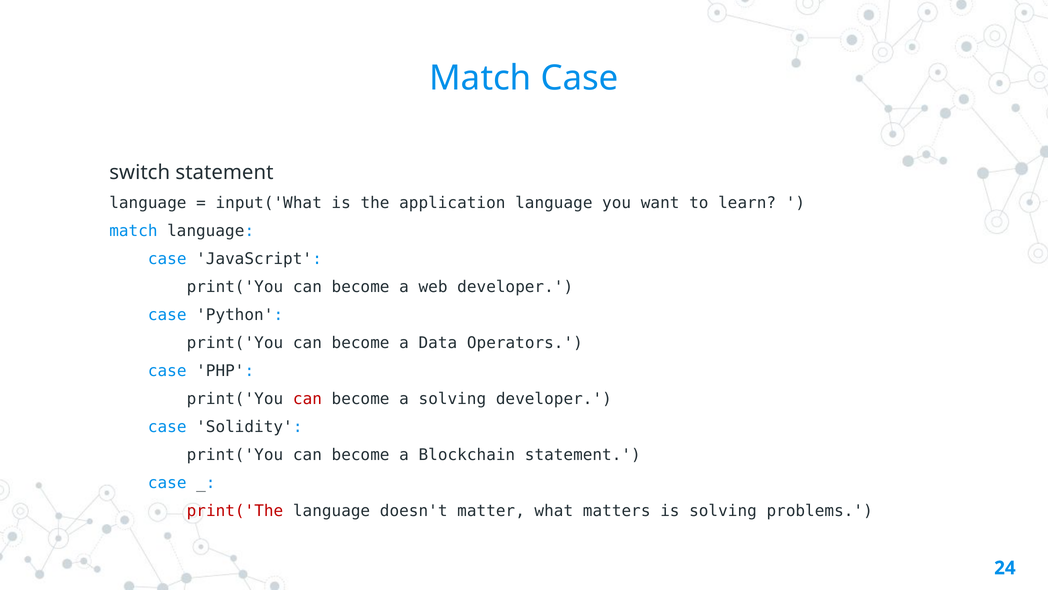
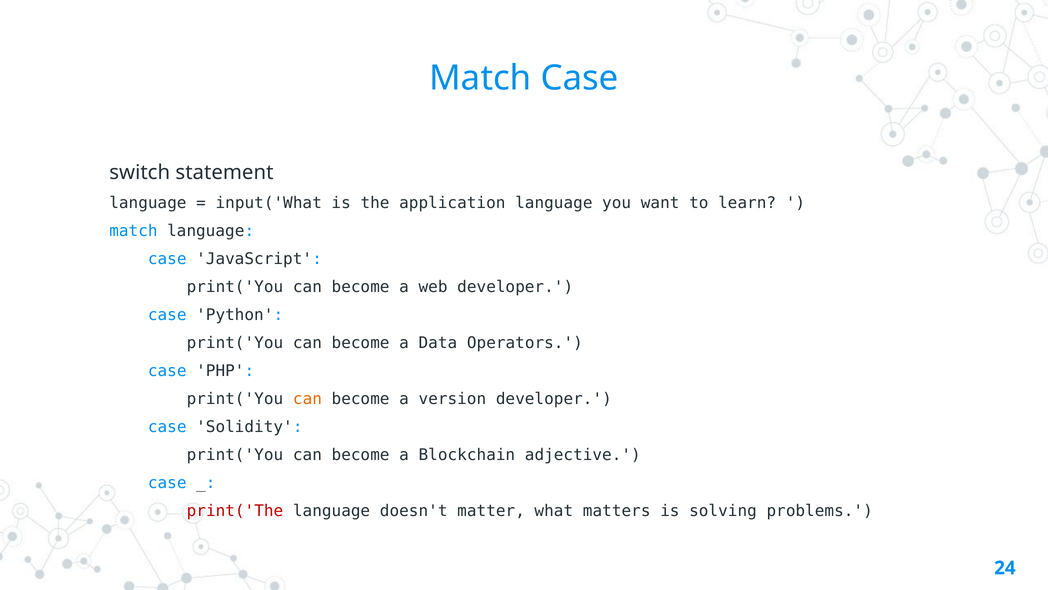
can colour: red -> orange (307, 398)
a solving: solving -> version (452, 398)
Blockchain statement: statement -> adjective (583, 454)
